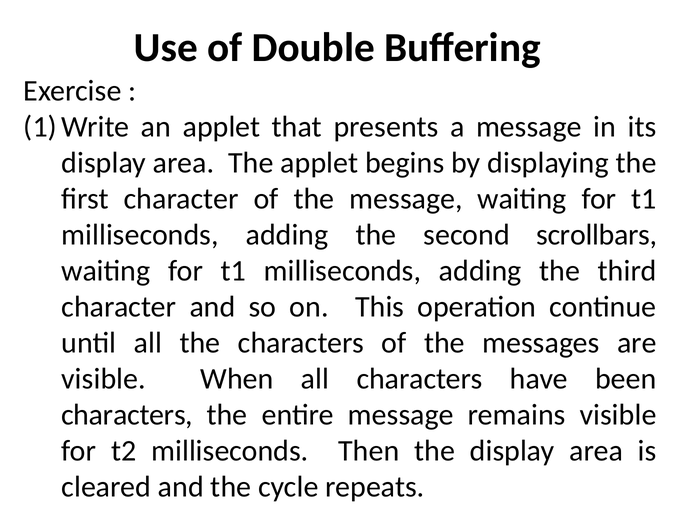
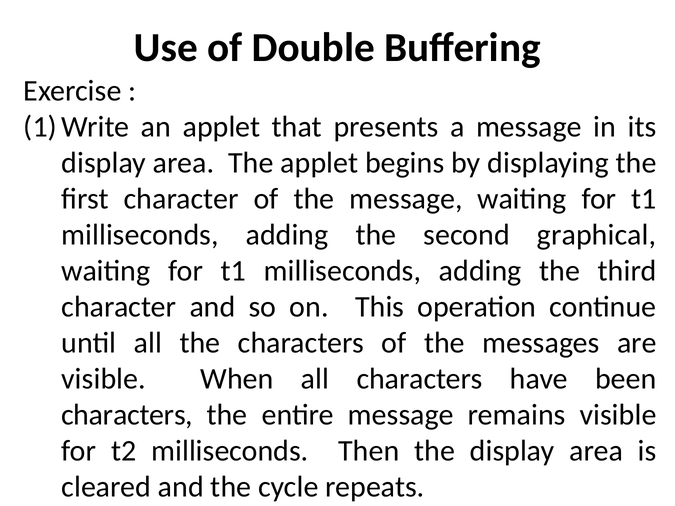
scrollbars: scrollbars -> graphical (597, 235)
